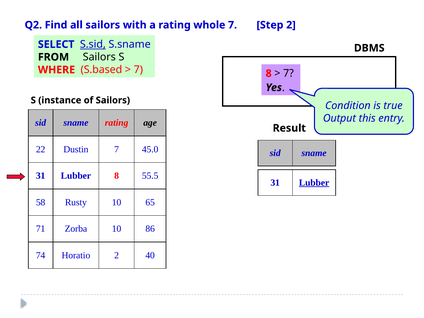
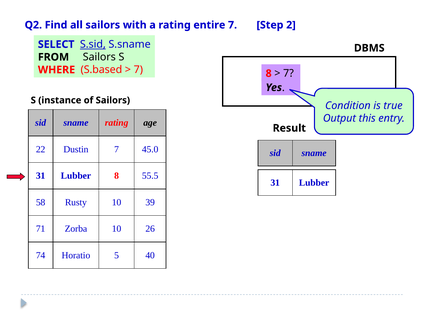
whole: whole -> entire (209, 25)
Lubber underline: present -> none (314, 183)
65: 65 -> 39 (150, 202)
86: 86 -> 26 (150, 229)
Horatio 2: 2 -> 5 (117, 255)
